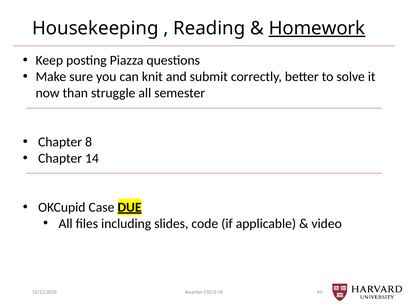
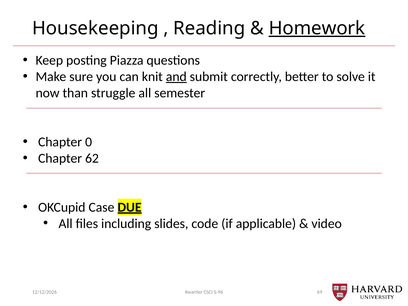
and underline: none -> present (176, 77)
8: 8 -> 0 (89, 142)
14: 14 -> 62 (92, 158)
